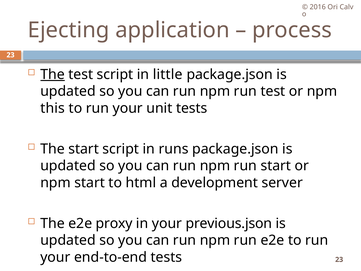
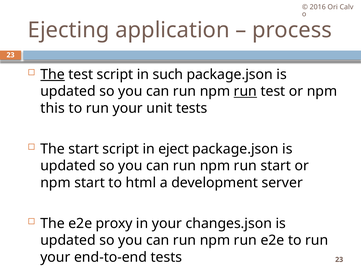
little: little -> such (168, 74)
run underline: none -> present (245, 91)
runs: runs -> eject (174, 149)
previous.json: previous.json -> changes.json (229, 223)
